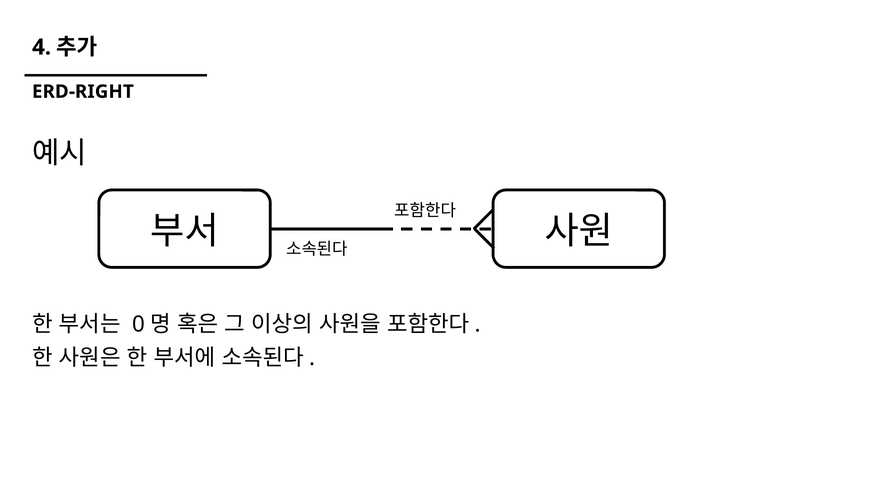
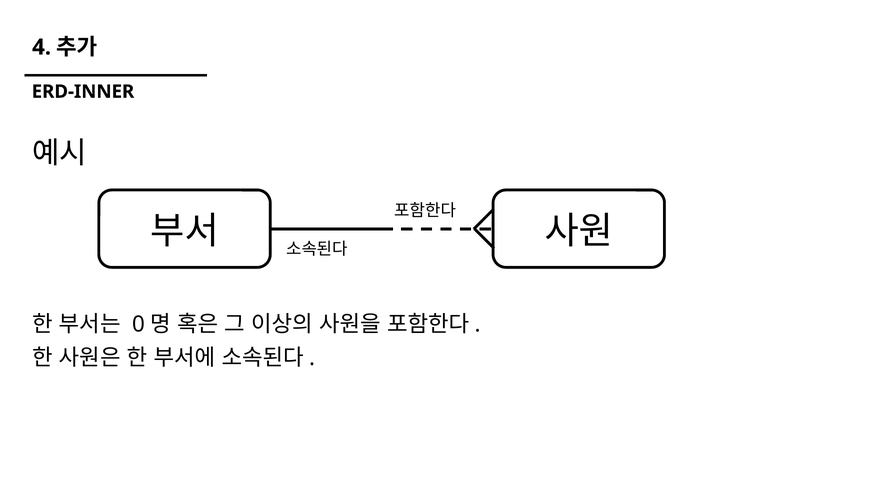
ERD-RIGHT: ERD-RIGHT -> ERD-INNER (83, 92)
